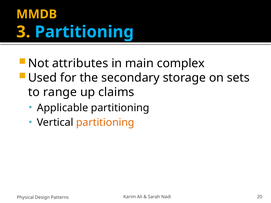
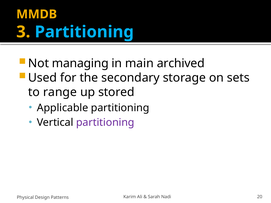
attributes: attributes -> managing (80, 63)
complex: complex -> archived (181, 63)
claims: claims -> stored (116, 92)
partitioning colour: orange -> purple (105, 123)
